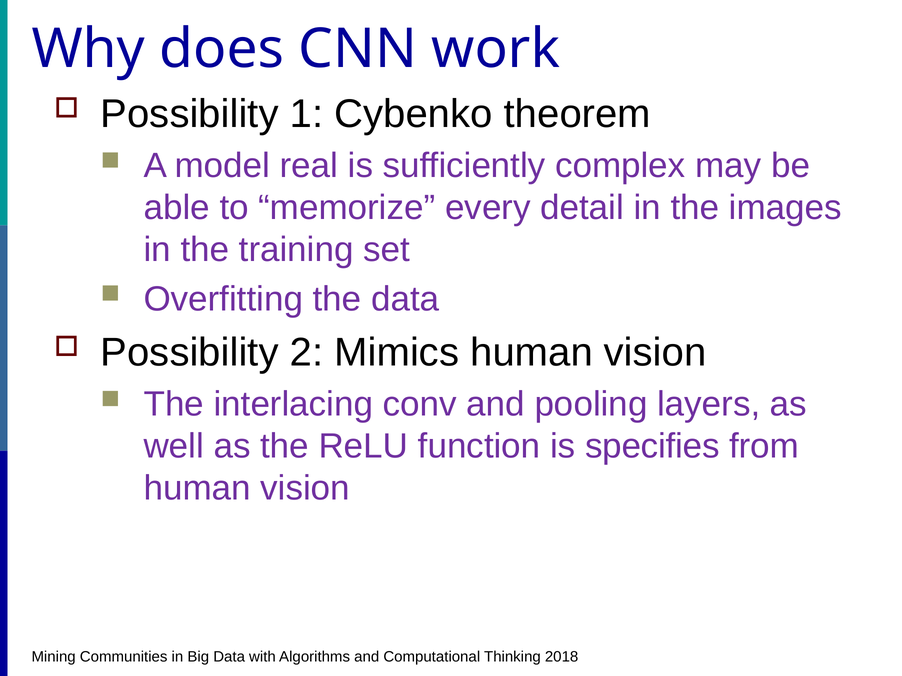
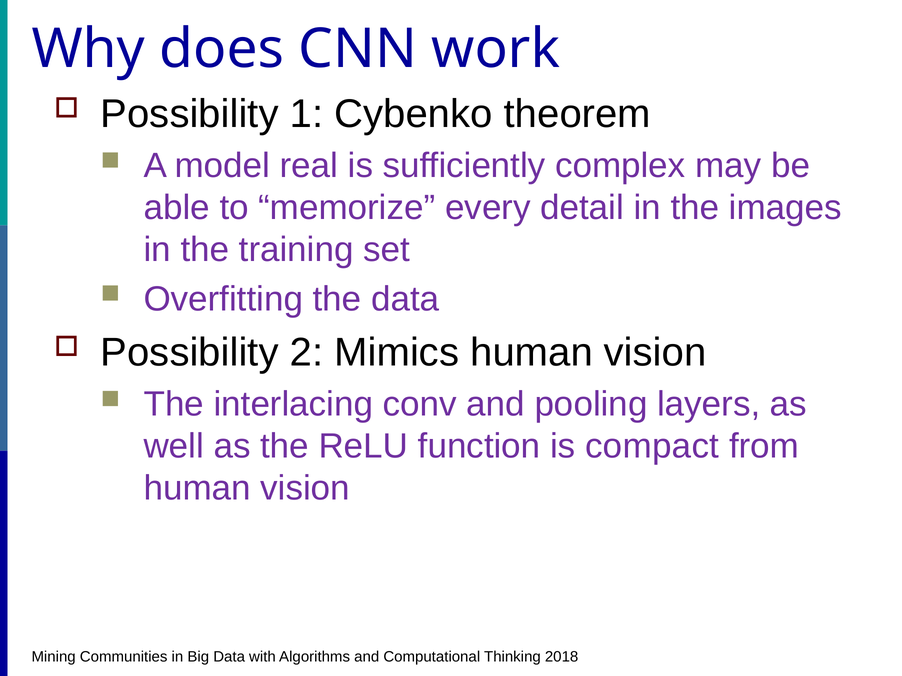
specifies: specifies -> compact (652, 447)
